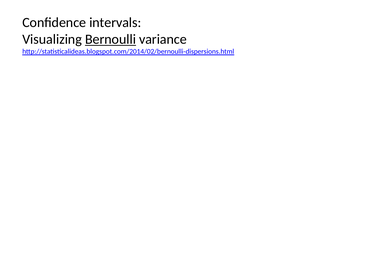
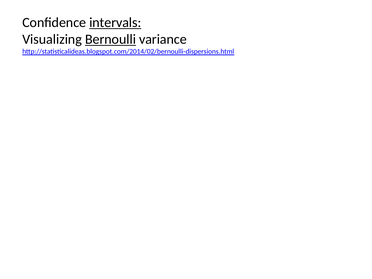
intervals underline: none -> present (115, 23)
